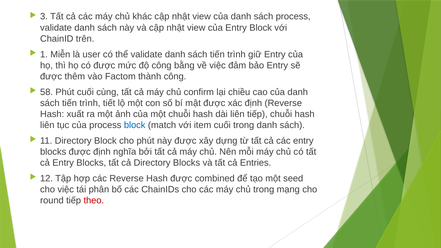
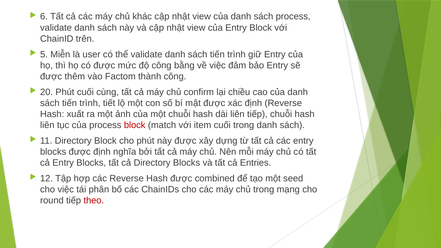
3: 3 -> 6 (44, 17)
1: 1 -> 5 (44, 54)
58: 58 -> 20 (47, 92)
block colour: blue -> red (135, 125)
